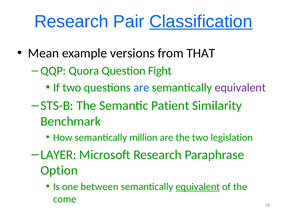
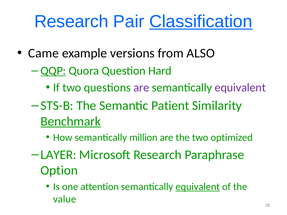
Mean: Mean -> Came (43, 53)
THAT: THAT -> ALSO (201, 53)
QQP underline: none -> present (53, 71)
Fight: Fight -> Hard (160, 71)
are colour: blue -> purple (141, 88)
Benchmark underline: none -> present (71, 122)
legislation: legislation -> optimized (232, 138)
between: between -> attention (100, 187)
come: come -> value (65, 199)
